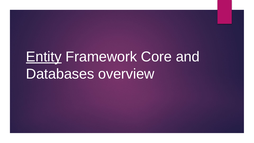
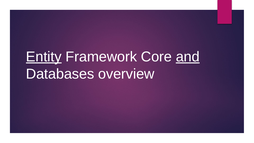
and underline: none -> present (188, 57)
